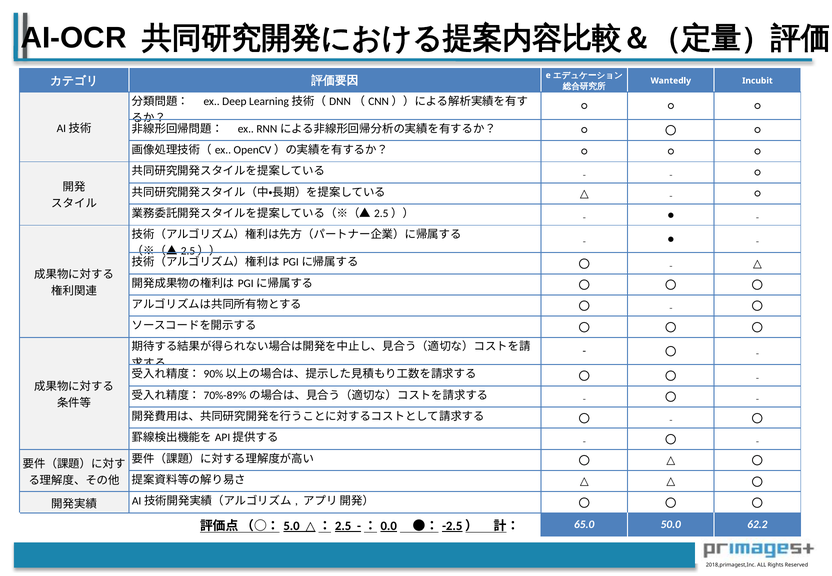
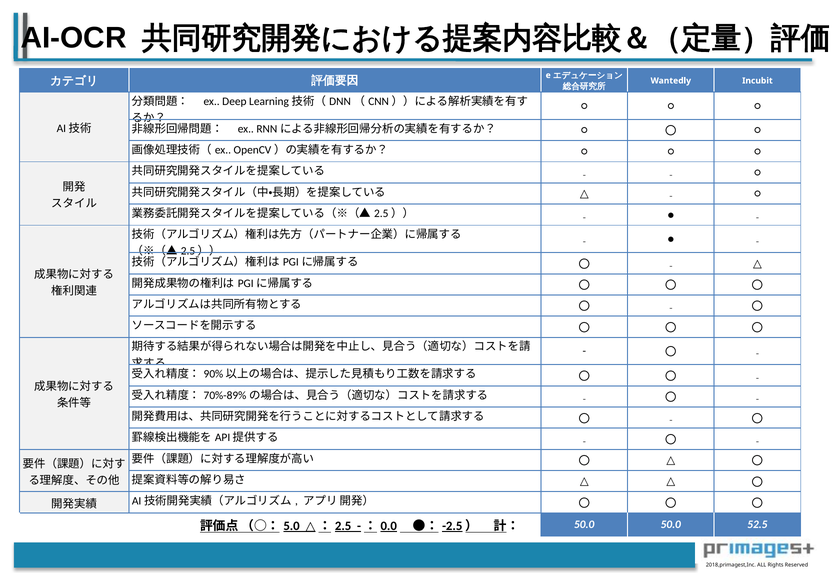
65.0: 65.0 -> 50.0 (584, 524)
62.2: 62.2 -> 52.5 (757, 524)
